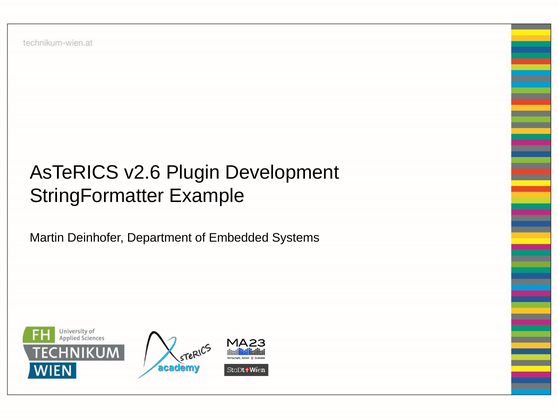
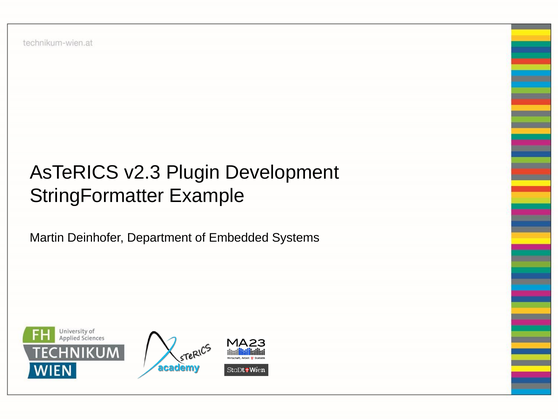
v2.6: v2.6 -> v2.3 (142, 172)
